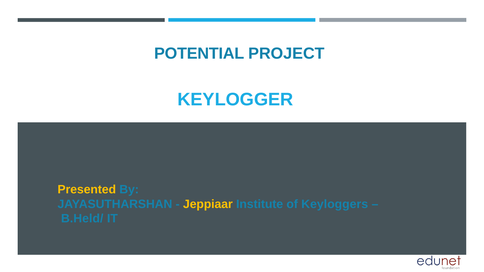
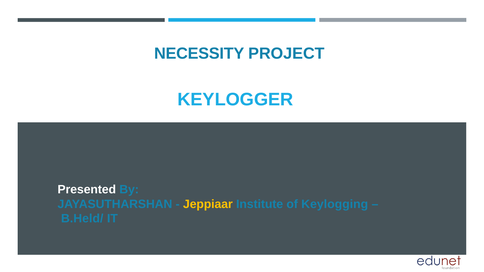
POTENTIAL: POTENTIAL -> NECESSITY (199, 54)
Presented colour: yellow -> white (87, 190)
Keyloggers: Keyloggers -> Keylogging (335, 204)
